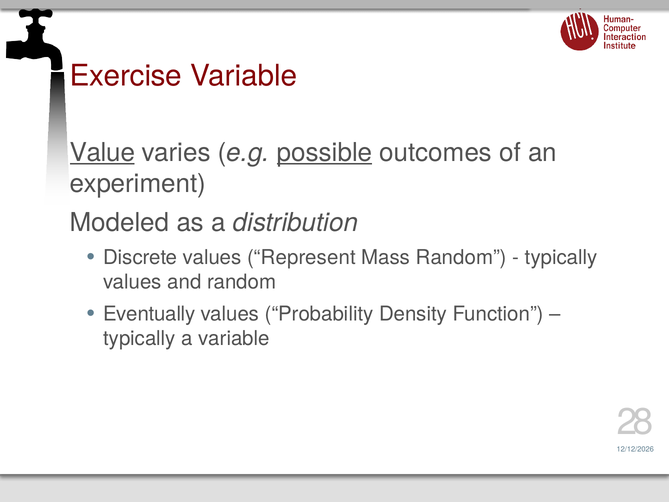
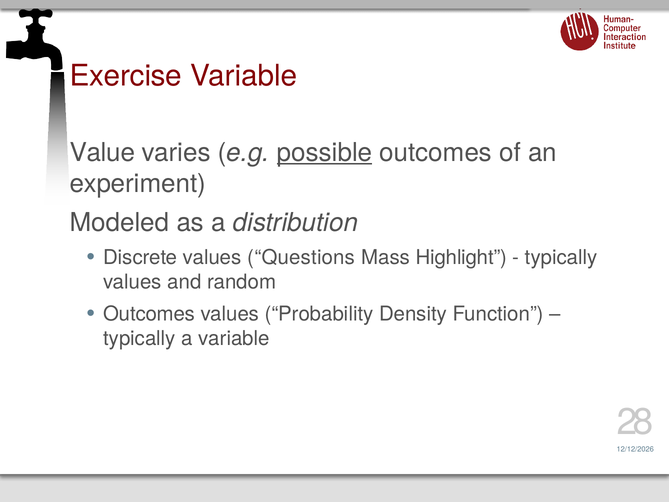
Value underline: present -> none (102, 153)
Represent: Represent -> Questions (301, 257)
Mass Random: Random -> Highlight (461, 257)
Eventually: Eventually -> Outcomes (149, 314)
